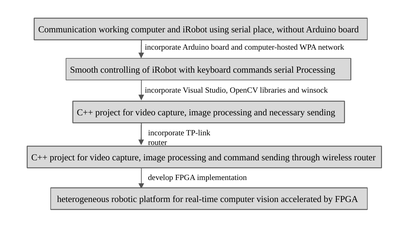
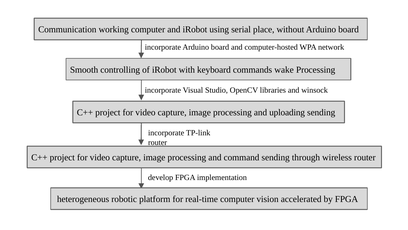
commands serial: serial -> wake (284, 70)
necessary: necessary -> uploading (287, 112)
